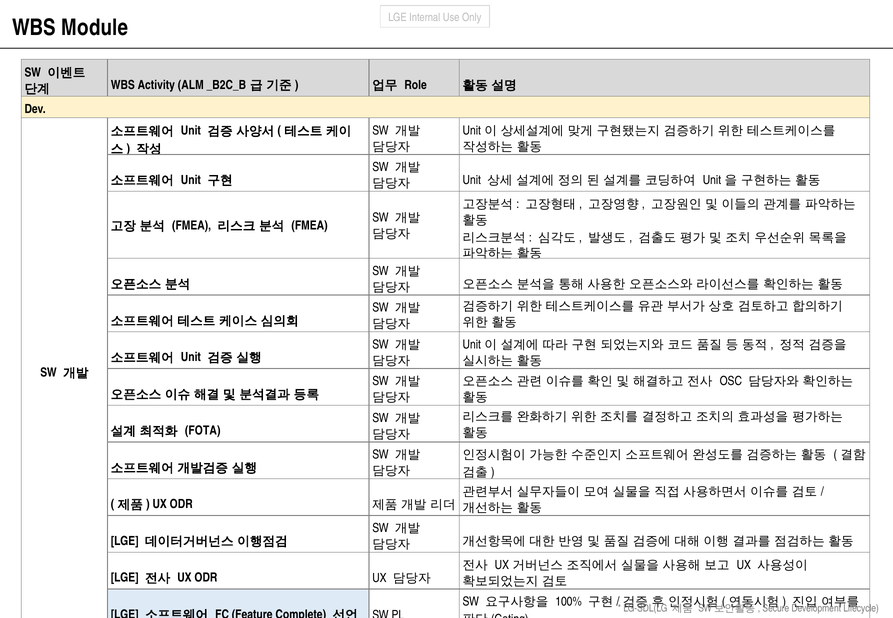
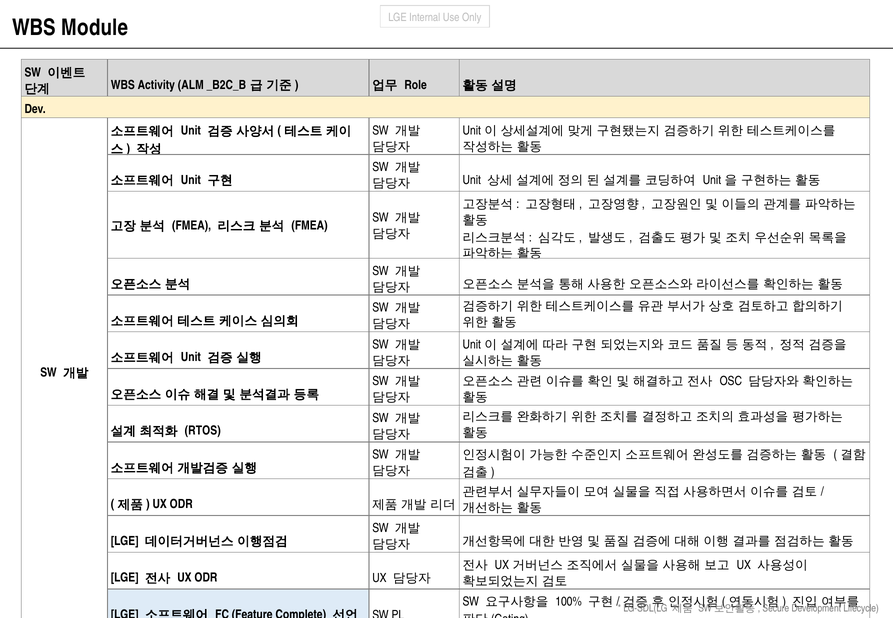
FOTA: FOTA -> RTOS (203, 431)
